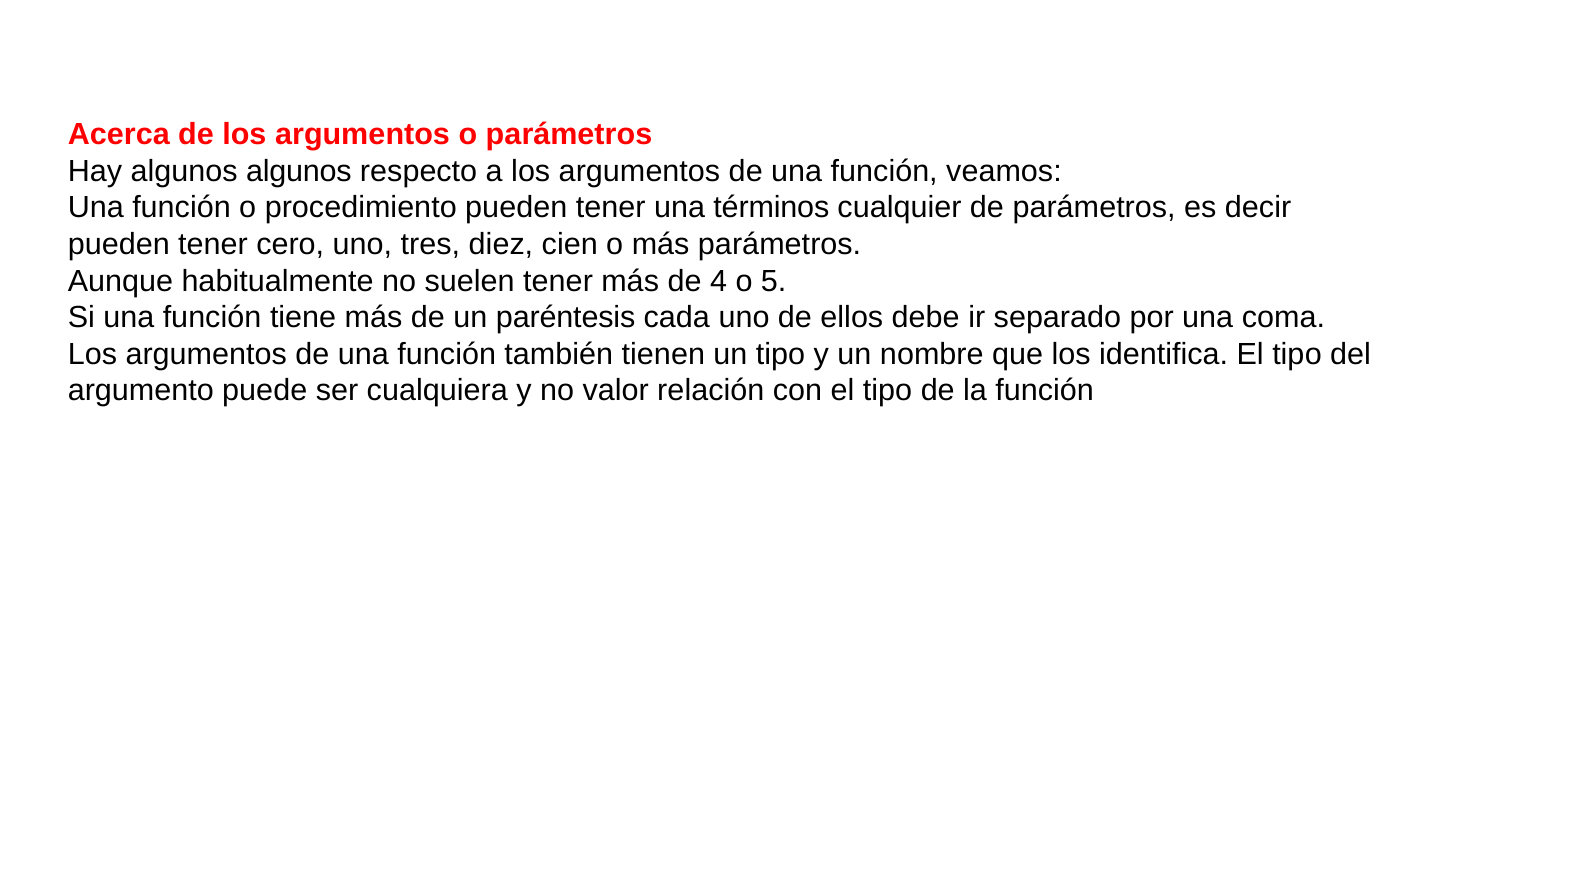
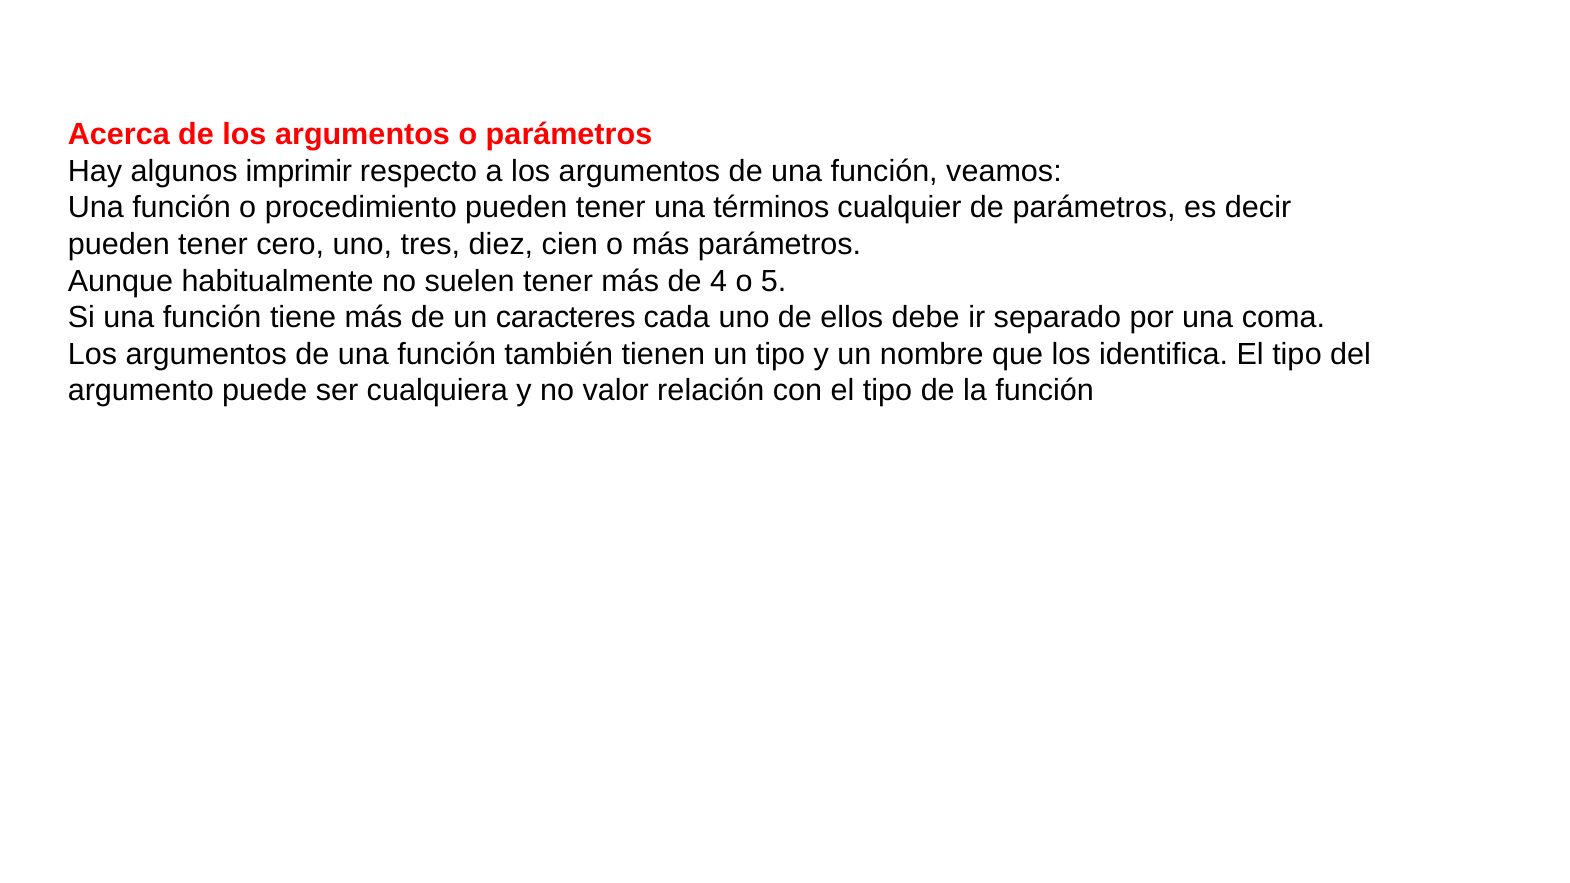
algunos algunos: algunos -> imprimir (299, 171)
paréntesis: paréntesis -> caracteres (566, 318)
